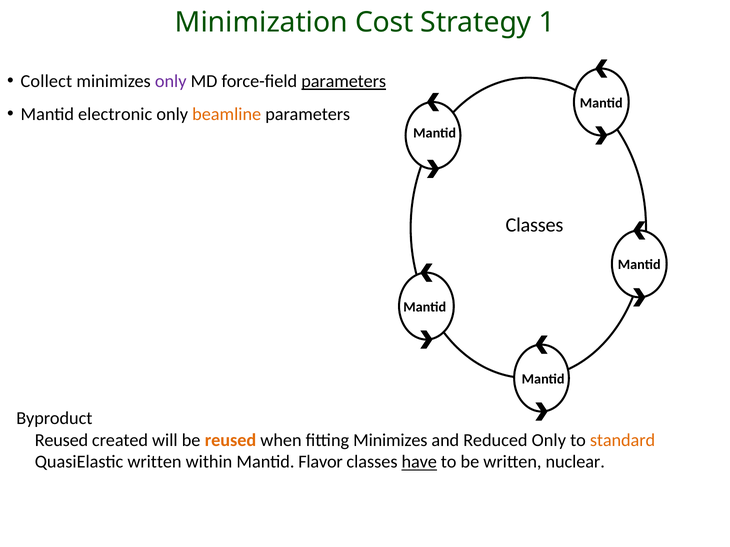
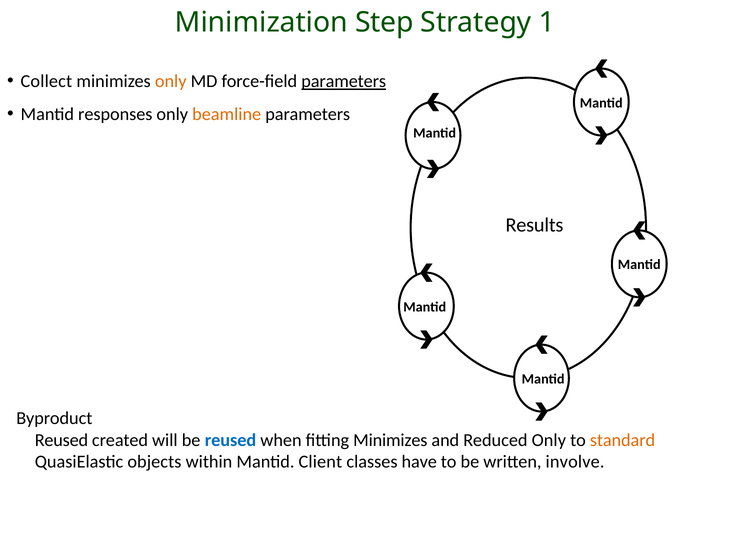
Cost: Cost -> Step (384, 23)
only colour: purple -> orange (171, 81)
electronic: electronic -> responses (115, 114)
Classes: Classes -> Results (534, 225)
reused colour: orange -> blue (231, 440)
QuasiElastic written: written -> objects (154, 462)
Flavor: Flavor -> Client (320, 462)
have underline: present -> none (419, 462)
nuclear: nuclear -> involve (575, 462)
